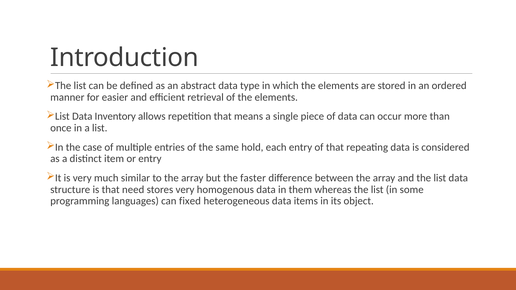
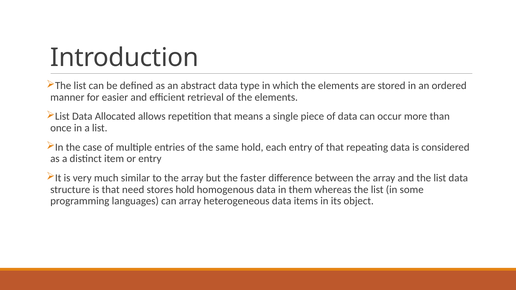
Inventory: Inventory -> Allocated (115, 117)
stores very: very -> hold (185, 190)
can fixed: fixed -> array (190, 201)
